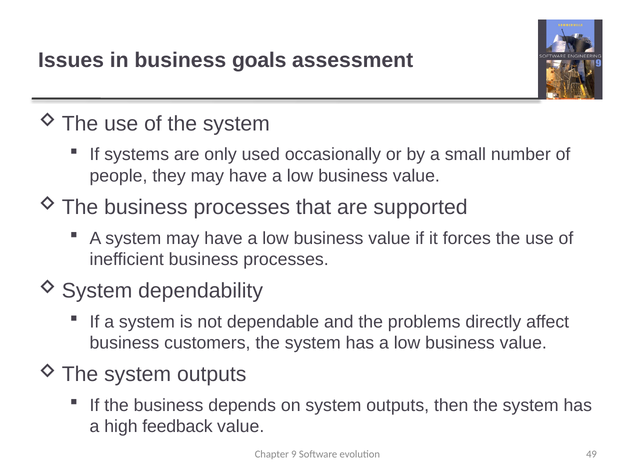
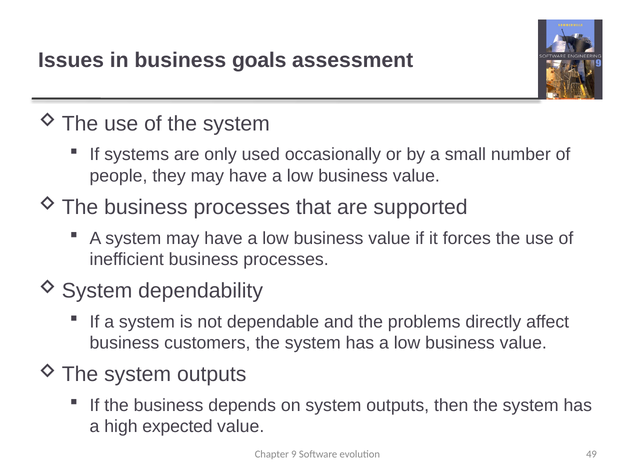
feedback: feedback -> expected (177, 427)
